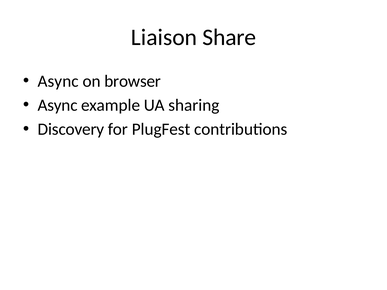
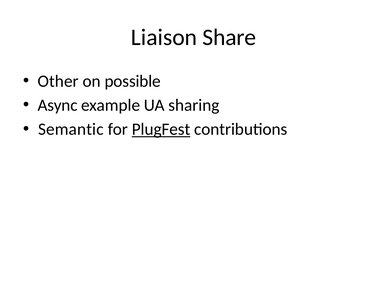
Async: Async -> Other (58, 81)
browser: browser -> possible (133, 81)
Discovery: Discovery -> Semantic (71, 129)
PlugFest underline: none -> present (161, 129)
